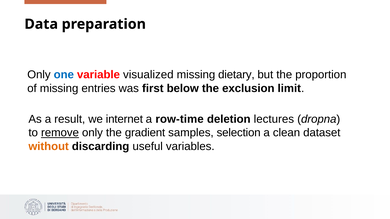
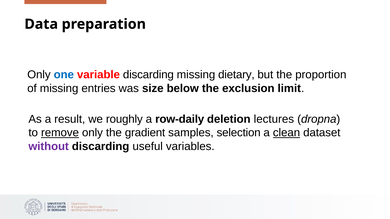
variable visualized: visualized -> discarding (148, 75)
first: first -> size (153, 89)
internet: internet -> roughly (124, 119)
row-time: row-time -> row-daily (180, 119)
clean underline: none -> present (286, 133)
without colour: orange -> purple (49, 147)
